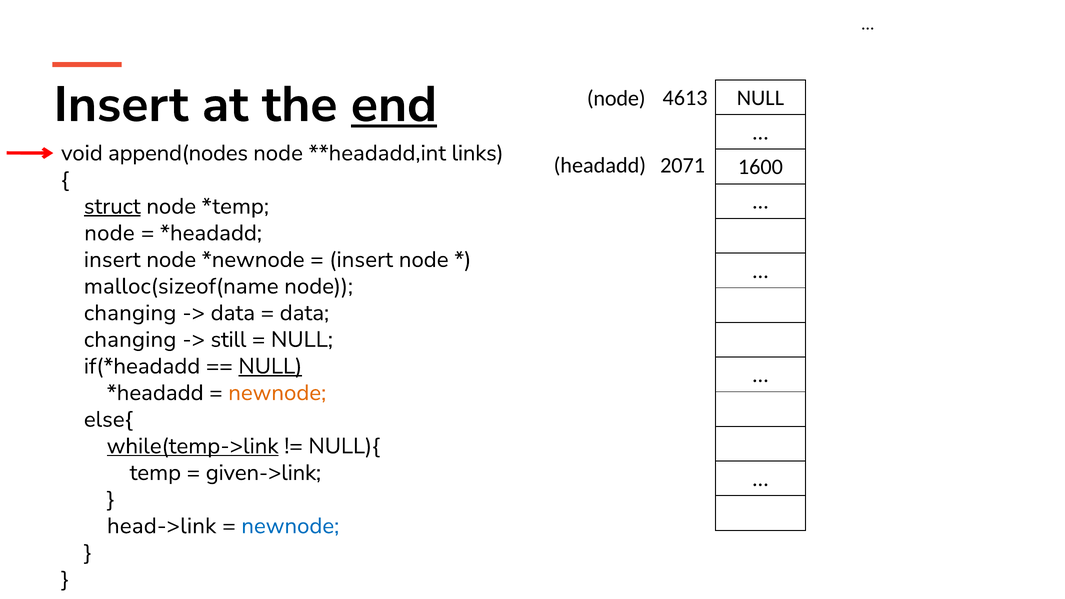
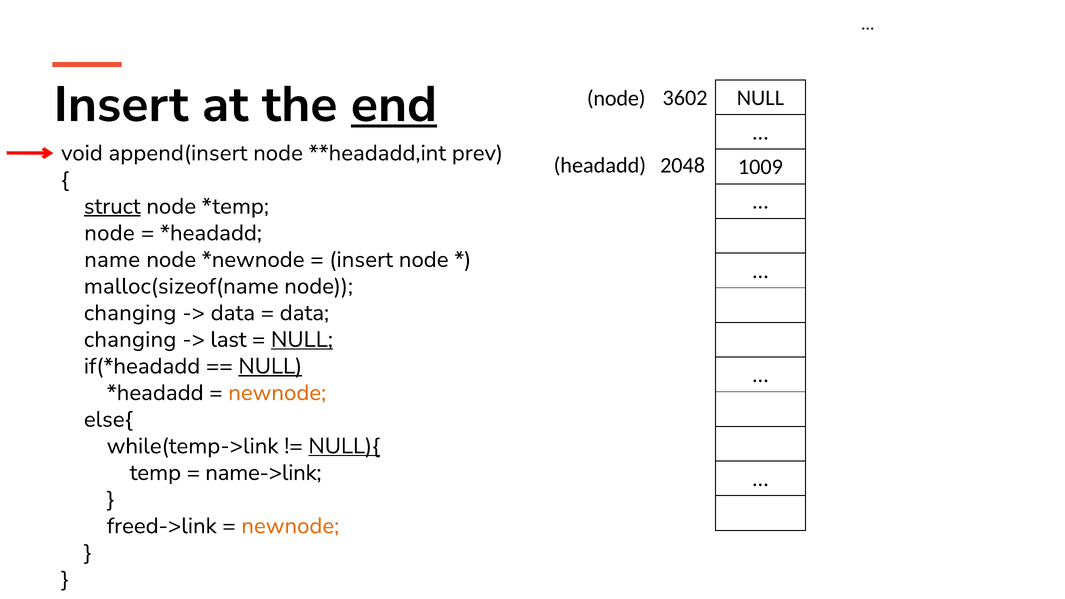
4613: 4613 -> 3602 (685, 98)
append(nodes: append(nodes -> append(insert (178, 153)
links: links -> prev (477, 153)
2071: 2071 -> 2048 (683, 165)
1600: 1600 -> 1009 (760, 167)
insert: insert -> name (112, 260)
still: still -> last (228, 339)
NULL underline: none -> present (302, 339)
while(temp->link underline: present -> none (193, 446)
NULL){ underline: none -> present (344, 446)
given->link: given->link -> name->link (263, 473)
head->link: head->link -> freed->link (162, 526)
newnode colour: blue -> orange (290, 526)
